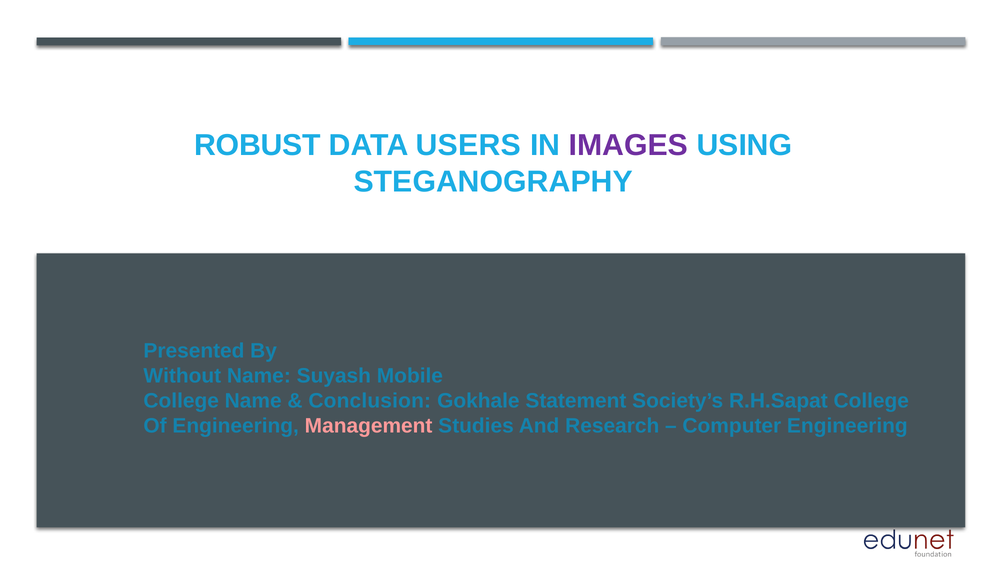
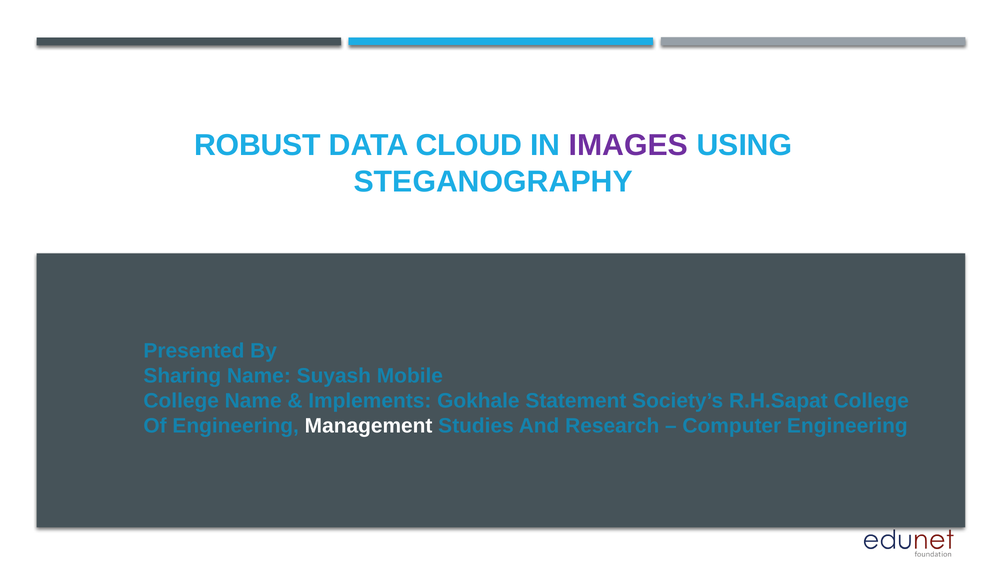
USERS: USERS -> CLOUD (469, 145)
Without: Without -> Sharing (182, 376)
Conclusion: Conclusion -> Implements (370, 401)
Management colour: pink -> white (369, 426)
